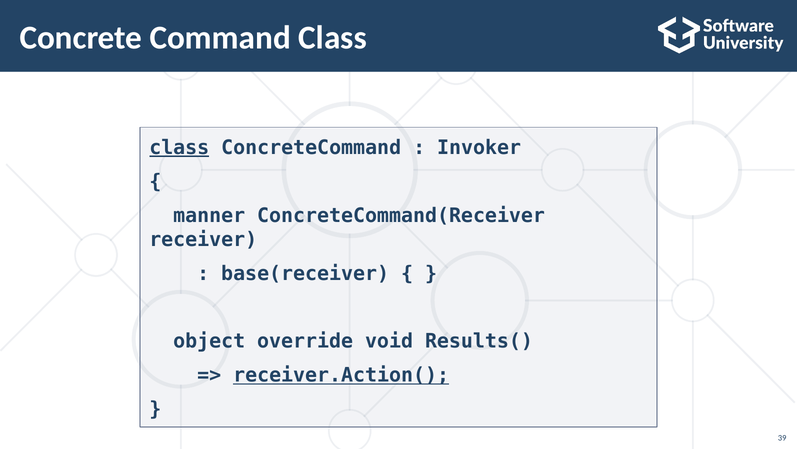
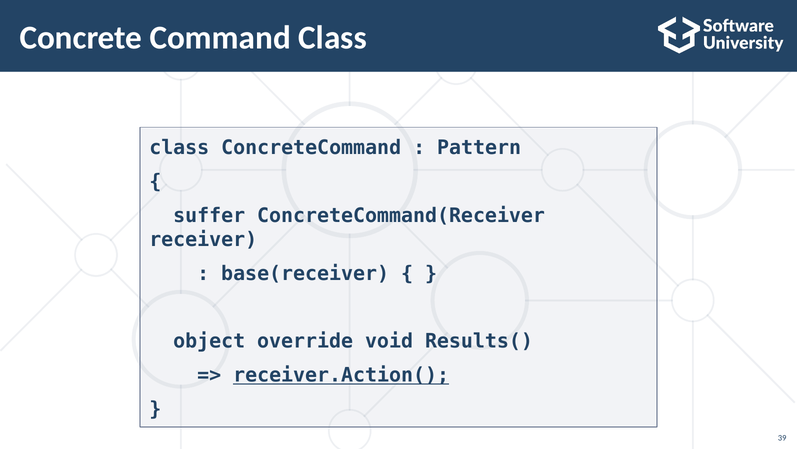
class underline: present -> none (179, 147)
Invoker: Invoker -> Pattern (479, 147)
manner: manner -> suffer (209, 215)
